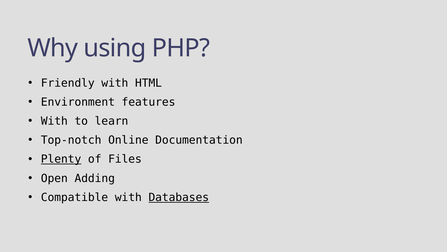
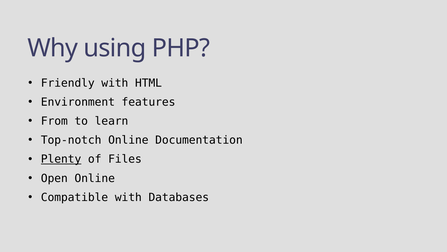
With: With -> From (54, 121)
Open Adding: Adding -> Online (95, 178)
Databases underline: present -> none (179, 197)
